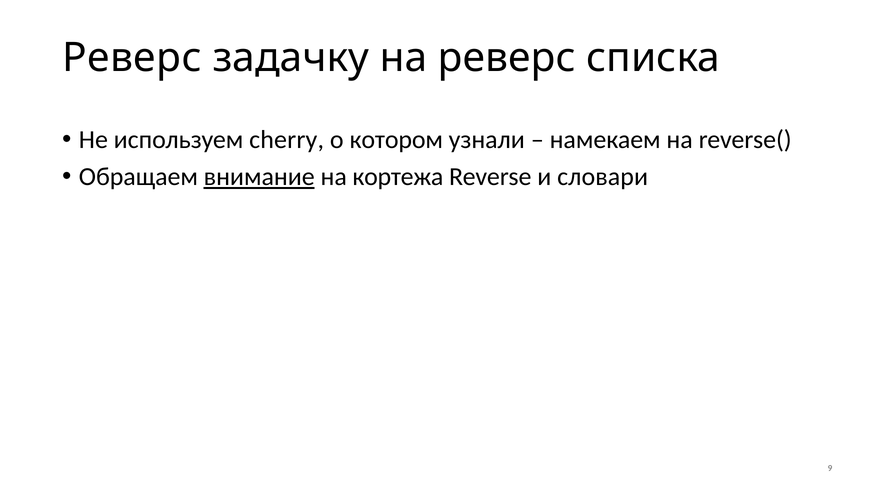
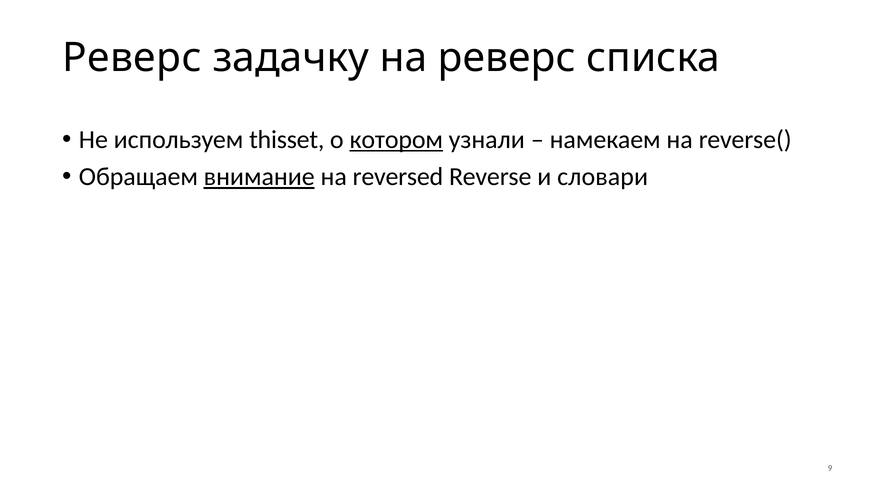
cherry: cherry -> thisset (287, 140)
котором underline: none -> present (396, 140)
кортежа: кортежа -> reversed (398, 177)
